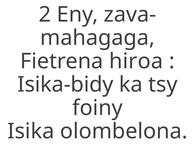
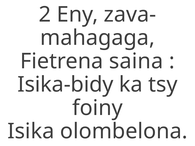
hiroa: hiroa -> saina (136, 61)
